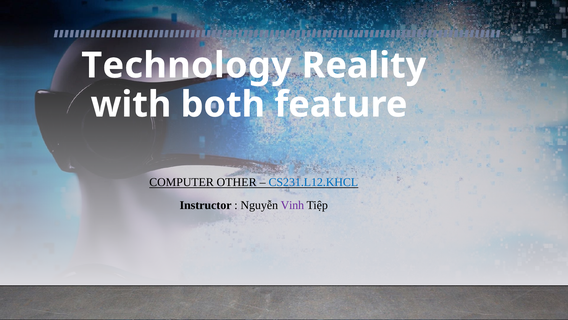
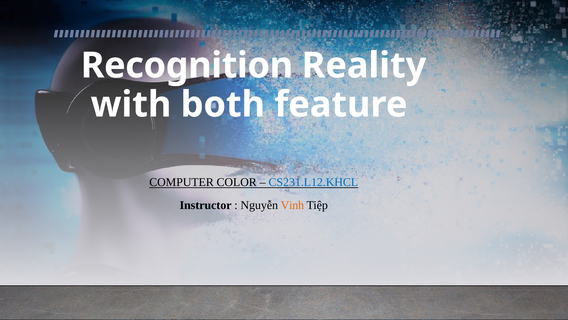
Technology: Technology -> Recognition (187, 65)
OTHER: OTHER -> COLOR (237, 182)
Vinh colour: purple -> orange (292, 205)
